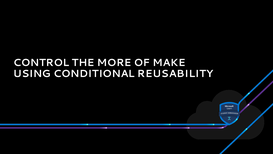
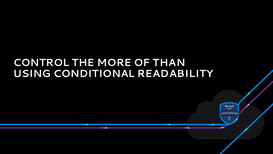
MAKE: MAKE -> THAN (169, 62)
REUSABILITY: REUSABILITY -> READABILITY (175, 74)
